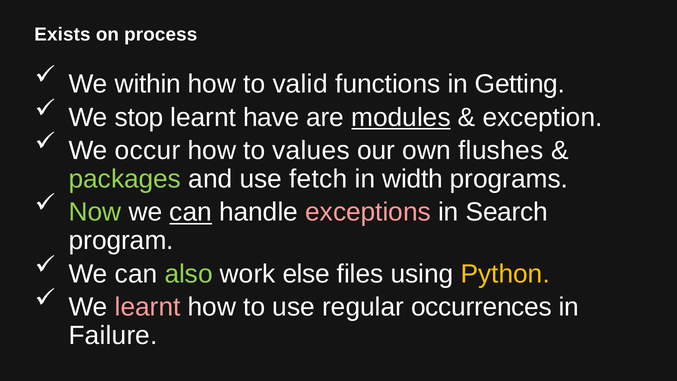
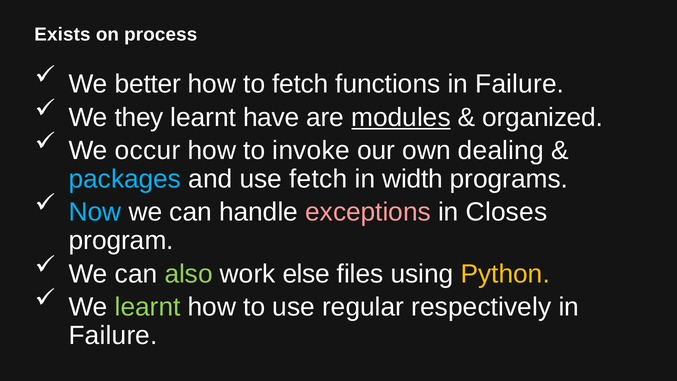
within: within -> better (148, 84)
to valid: valid -> fetch (300, 84)
functions in Getting: Getting -> Failure (520, 84)
stop: stop -> they (139, 117)
exception: exception -> organized (543, 117)
values: values -> invoke (311, 151)
flushes: flushes -> dealing (501, 151)
packages colour: light green -> light blue (125, 179)
Now colour: light green -> light blue (95, 212)
can underline: present -> none (191, 212)
Search: Search -> Closes (507, 212)
learnt colour: pink -> light green (148, 307)
occurrences: occurrences -> respectively (481, 307)
